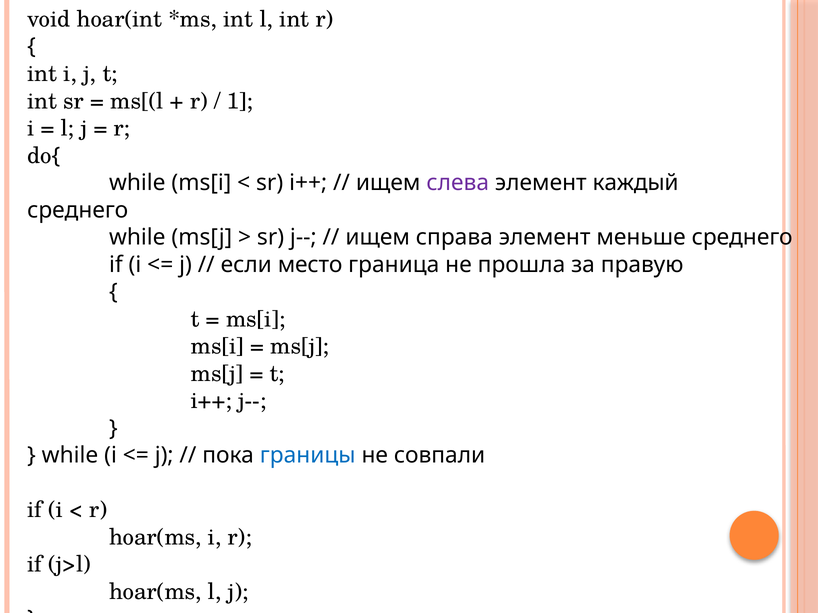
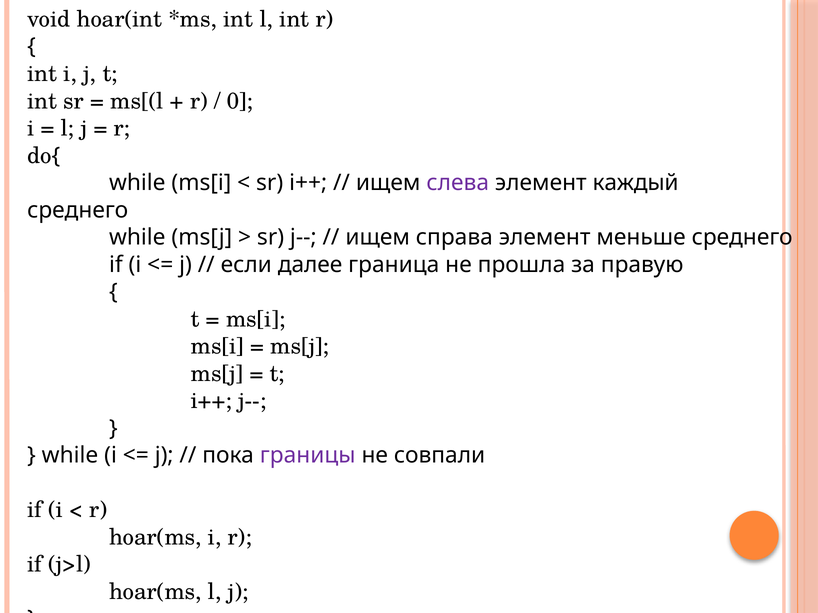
1: 1 -> 0 (240, 101)
место: место -> далее (310, 265)
границы colour: blue -> purple (308, 456)
